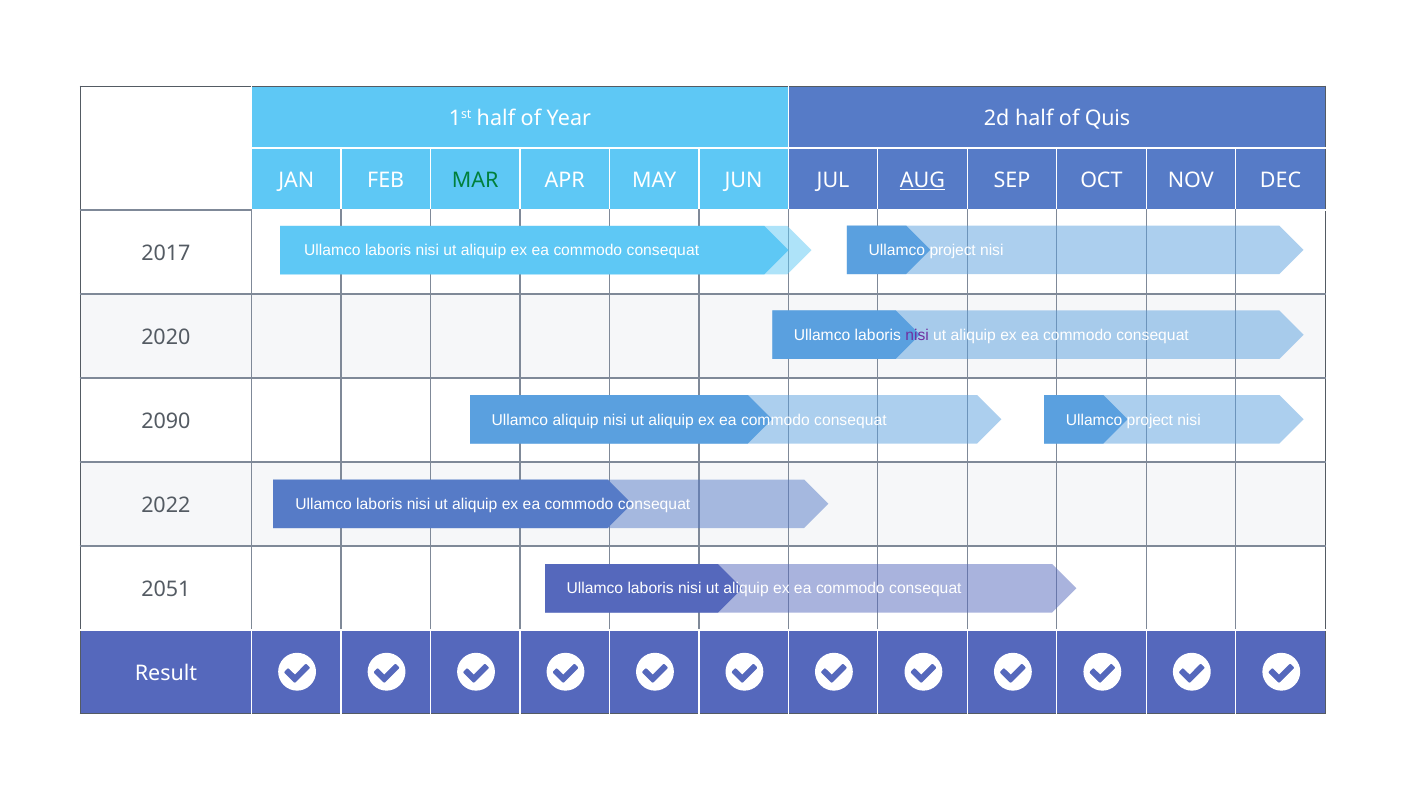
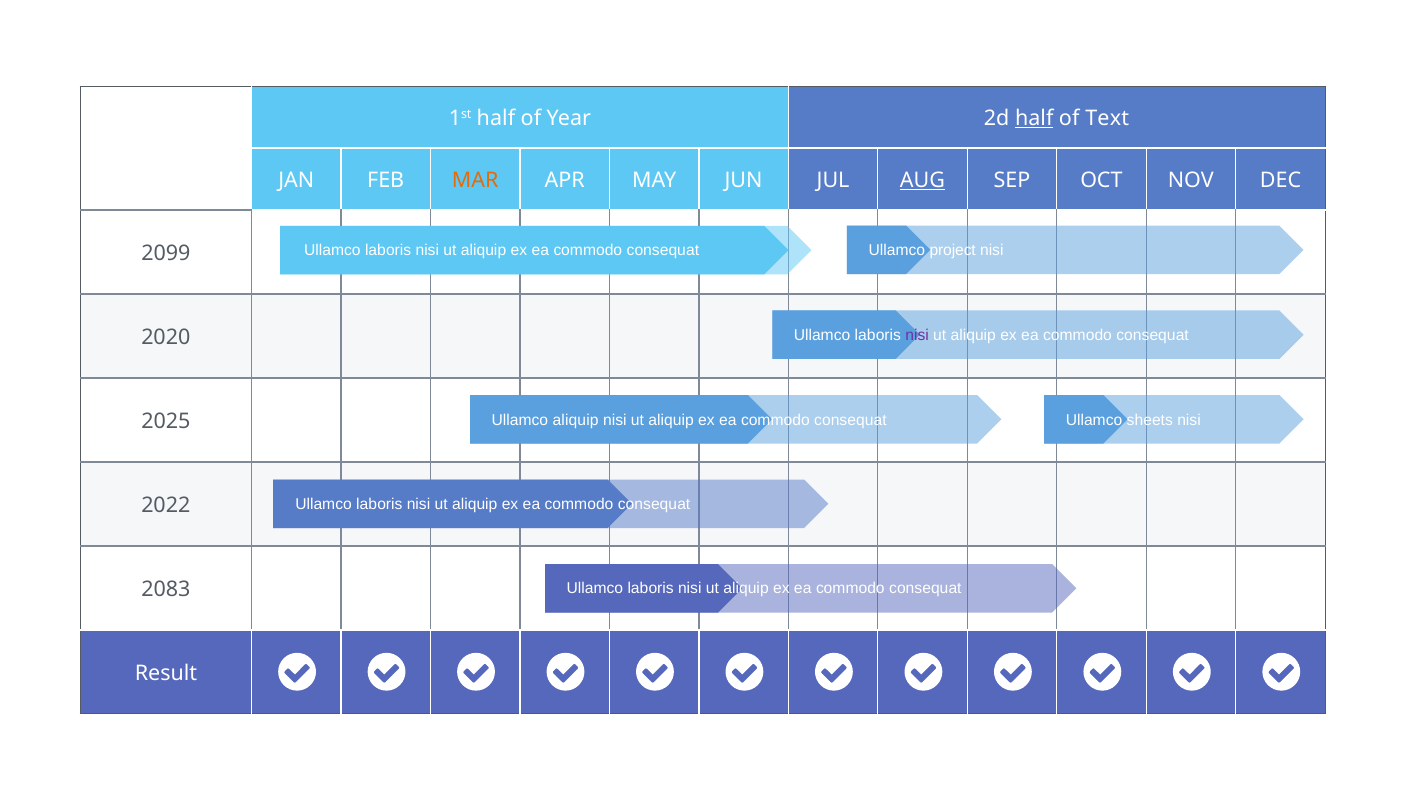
half underline: none -> present (1034, 118)
Quis: Quis -> Text (1107, 118)
MAR colour: green -> orange (475, 180)
2017: 2017 -> 2099 (166, 253)
consequat Ullamco project: project -> sheets (1150, 420)
2090: 2090 -> 2025 (166, 421)
2051: 2051 -> 2083 (166, 589)
